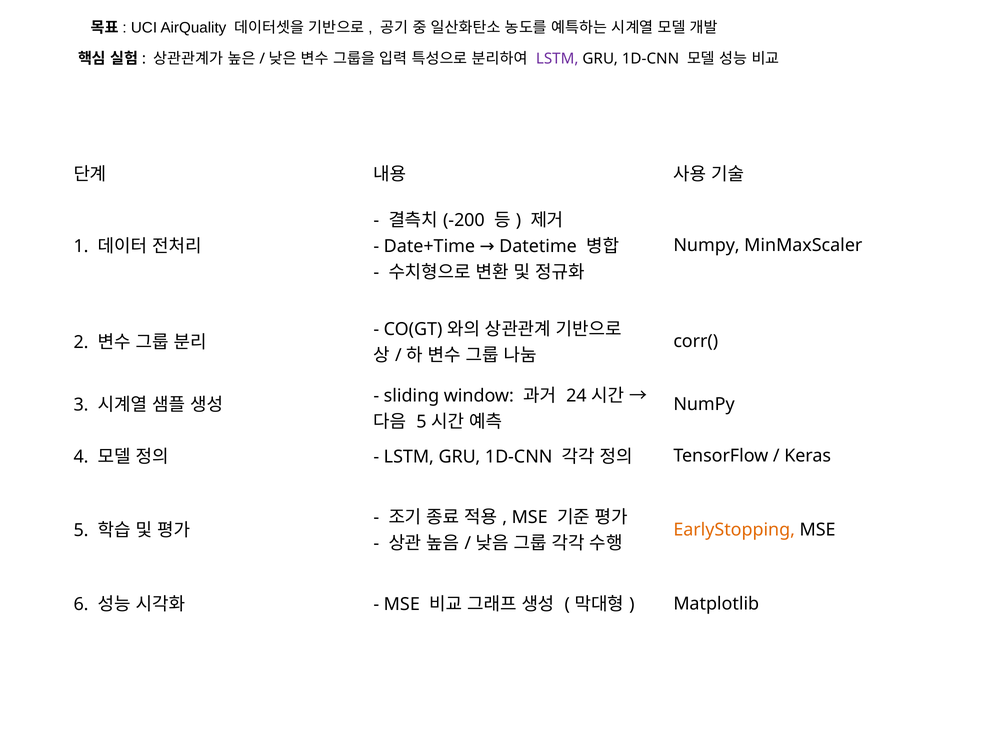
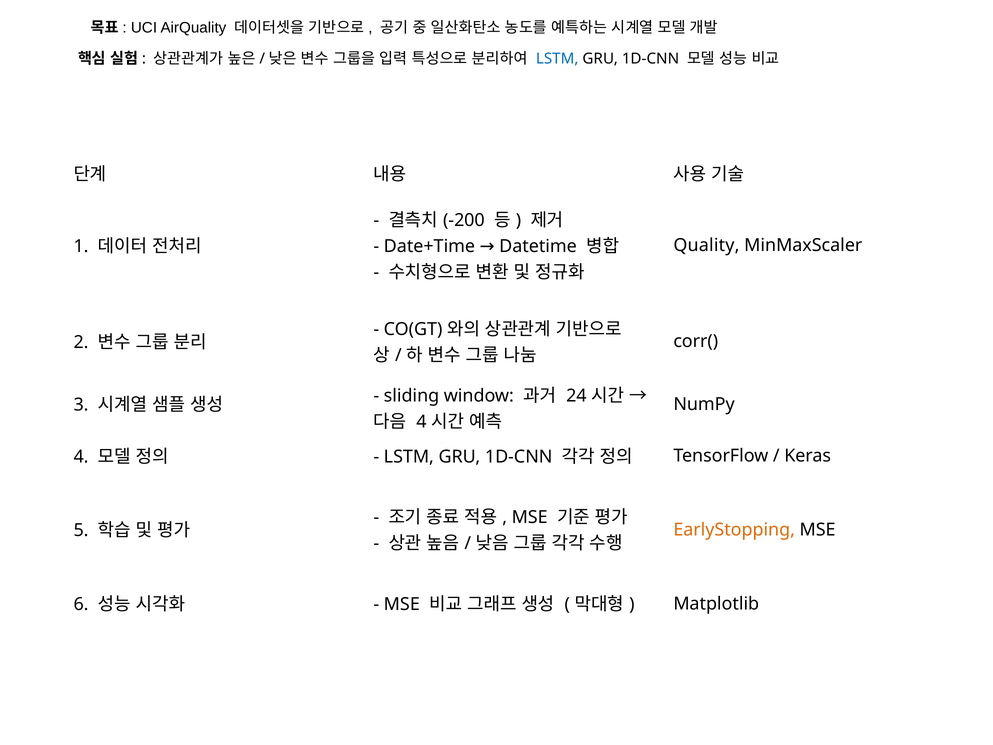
LSTM colour: purple -> blue (557, 59)
Numpy: Numpy -> Quality (706, 245)
5: 5 -> 4 (421, 422)
